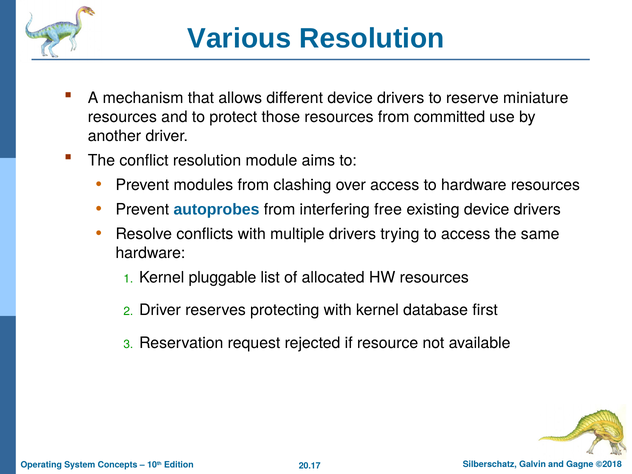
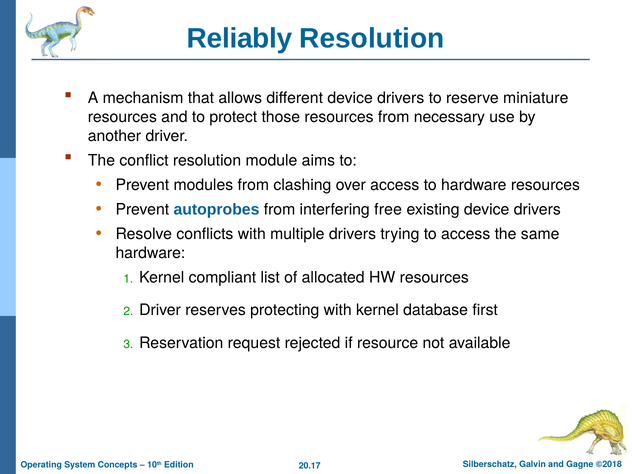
Various: Various -> Reliably (239, 38)
committed: committed -> necessary (449, 117)
pluggable: pluggable -> compliant (222, 277)
